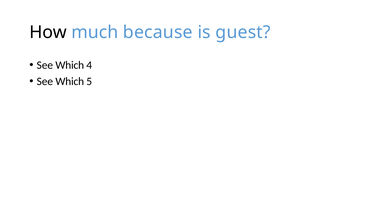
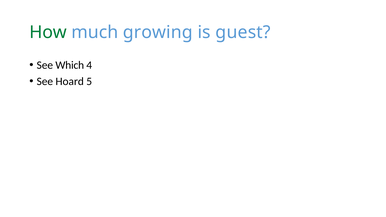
How colour: black -> green (48, 32)
because: because -> growing (158, 32)
Which: Which -> Hoard (70, 81)
